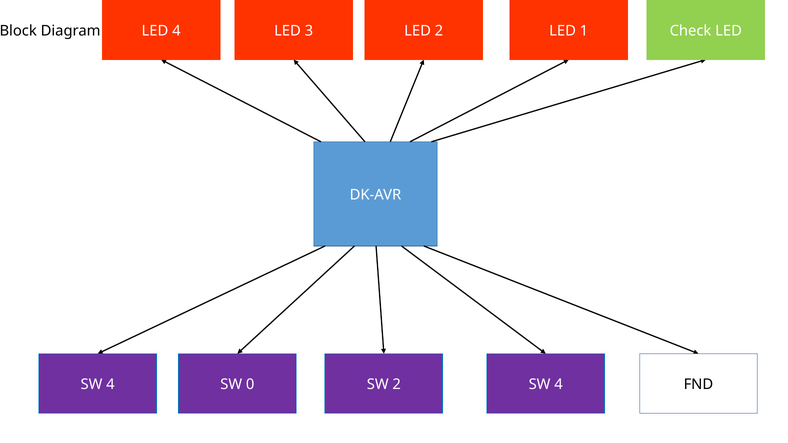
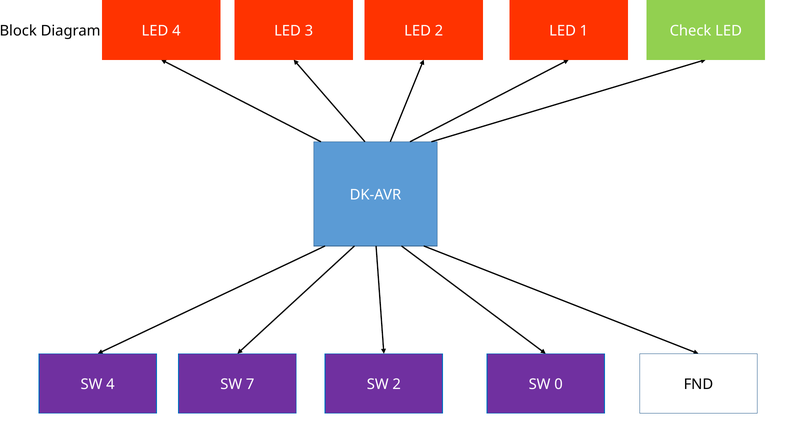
0: 0 -> 7 (250, 385)
4: 4 -> 0 (558, 385)
